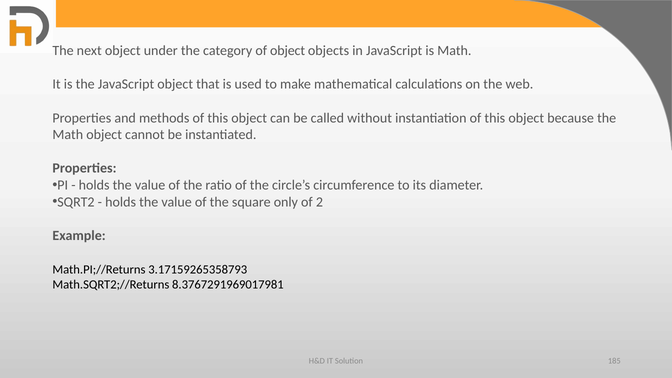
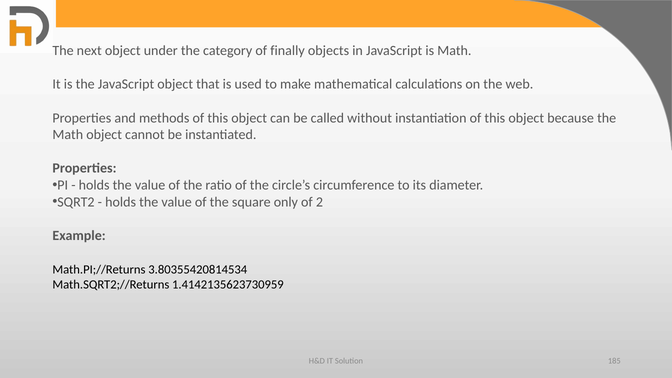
of object: object -> finally (288, 51)
3.17159265358793: 3.17159265358793 -> 3.80355420814534 (198, 270)
8.3767291969017981: 8.3767291969017981 -> 1.4142135623730959 (228, 285)
